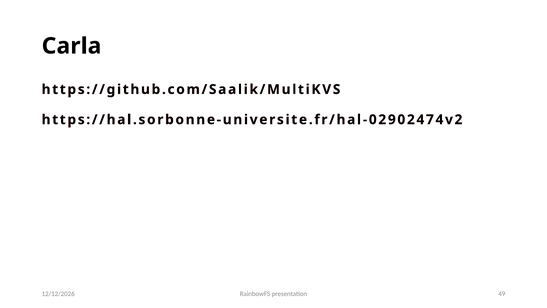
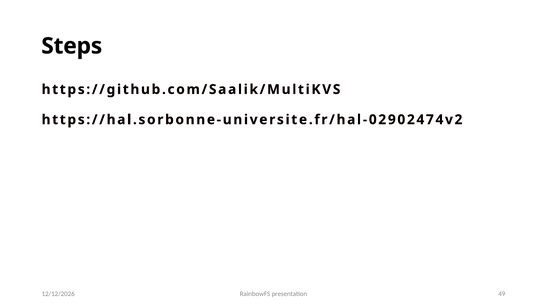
Carla: Carla -> Steps (72, 46)
